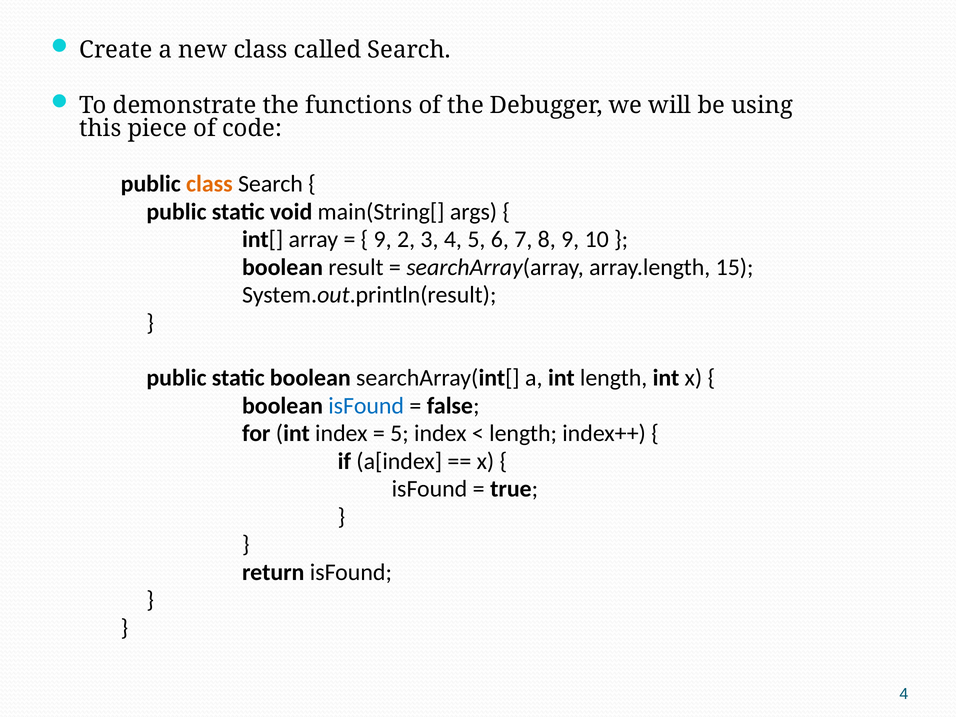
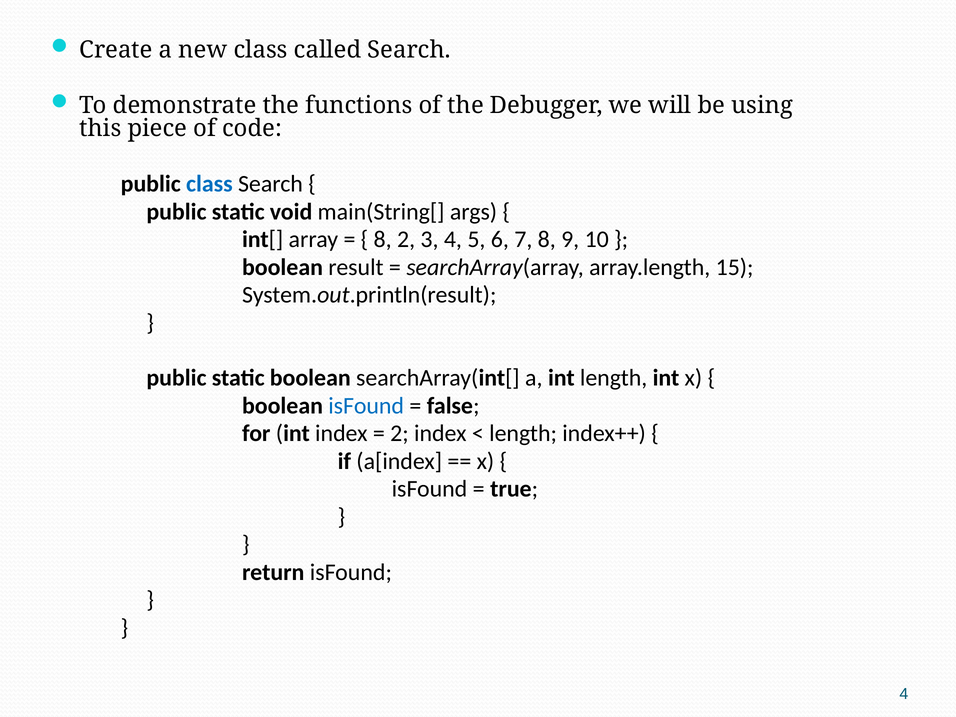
class colour: orange -> blue (209, 184)
9: 9 -> 8 (383, 239)
5: 5 -> 2 (399, 434)
